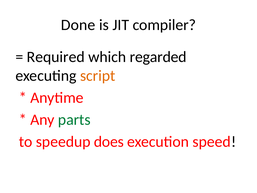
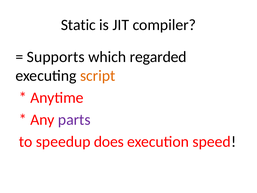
Done: Done -> Static (78, 25)
Required: Required -> Supports (56, 57)
parts colour: green -> purple (74, 120)
